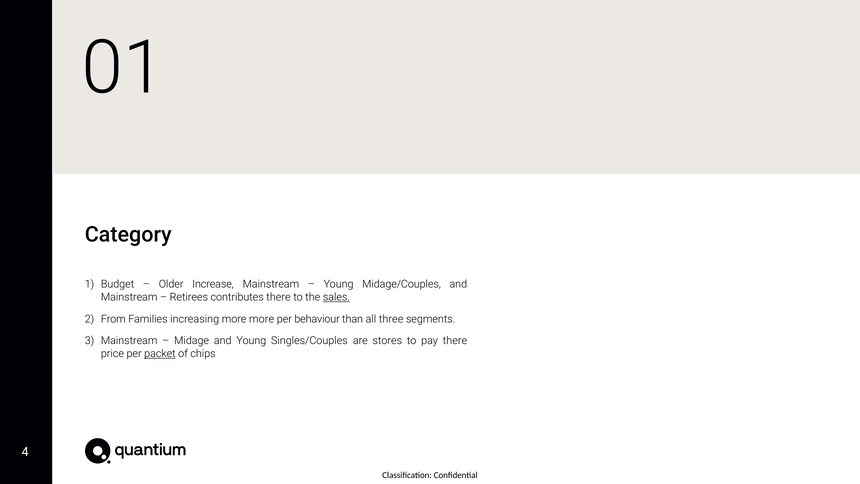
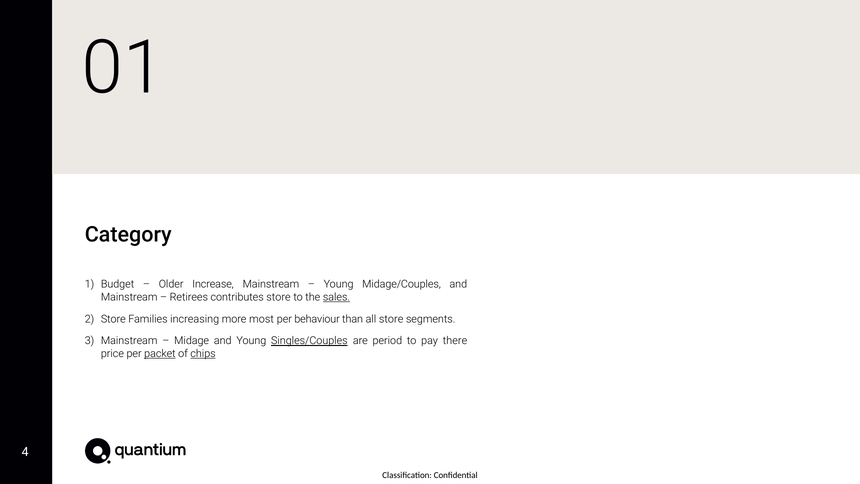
contributes there: there -> store (279, 297)
From: From -> Store (113, 319)
more more: more -> most (262, 319)
all three: three -> store (391, 319)
Singles/Couples underline: none -> present (309, 341)
stores: stores -> period (387, 341)
chips underline: none -> present (203, 354)
